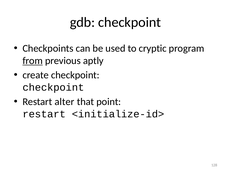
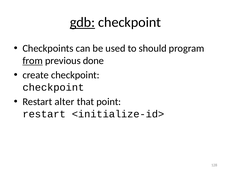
gdb underline: none -> present (82, 22)
cryptic: cryptic -> should (153, 48)
aptly: aptly -> done (93, 61)
